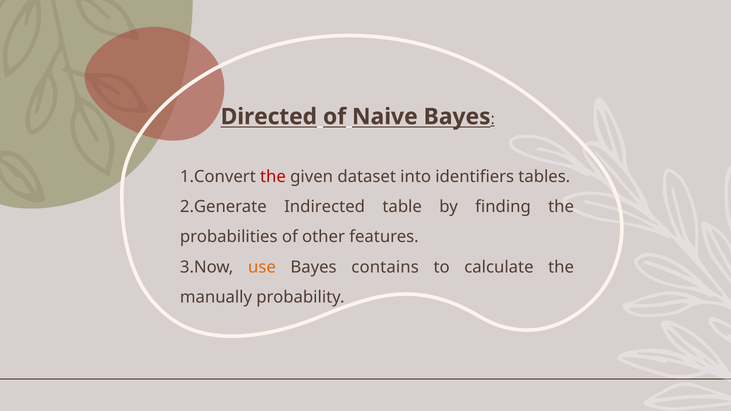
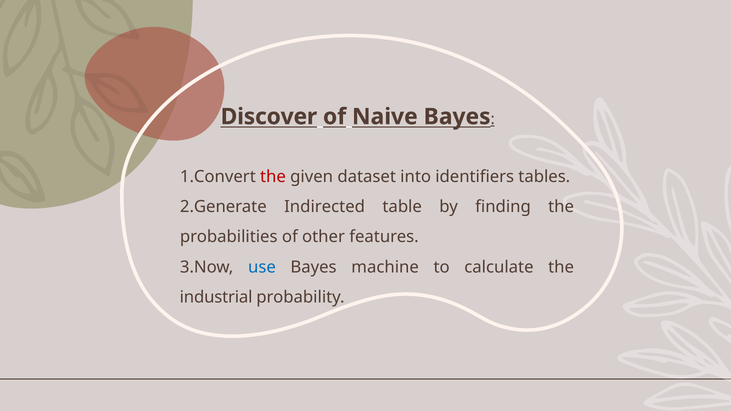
Directed: Directed -> Discover (269, 117)
use colour: orange -> blue (262, 267)
contains: contains -> machine (385, 267)
manually: manually -> industrial (216, 297)
